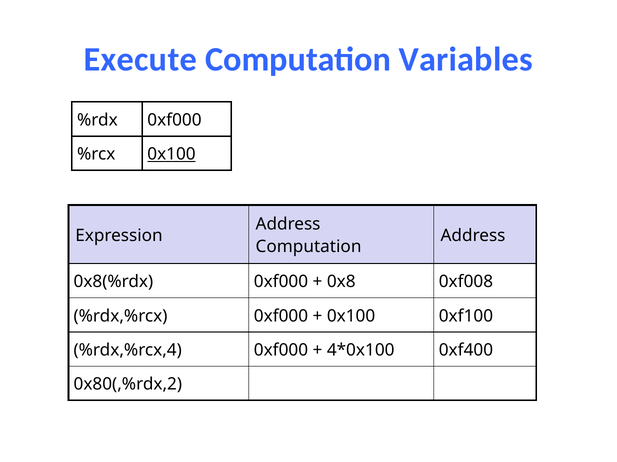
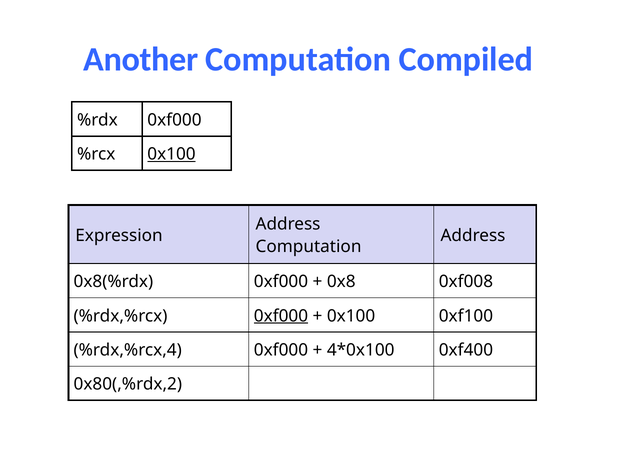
Execute: Execute -> Another (141, 59)
Variables: Variables -> Compiled (466, 59)
0xf000 underline: none -> present (281, 316)
